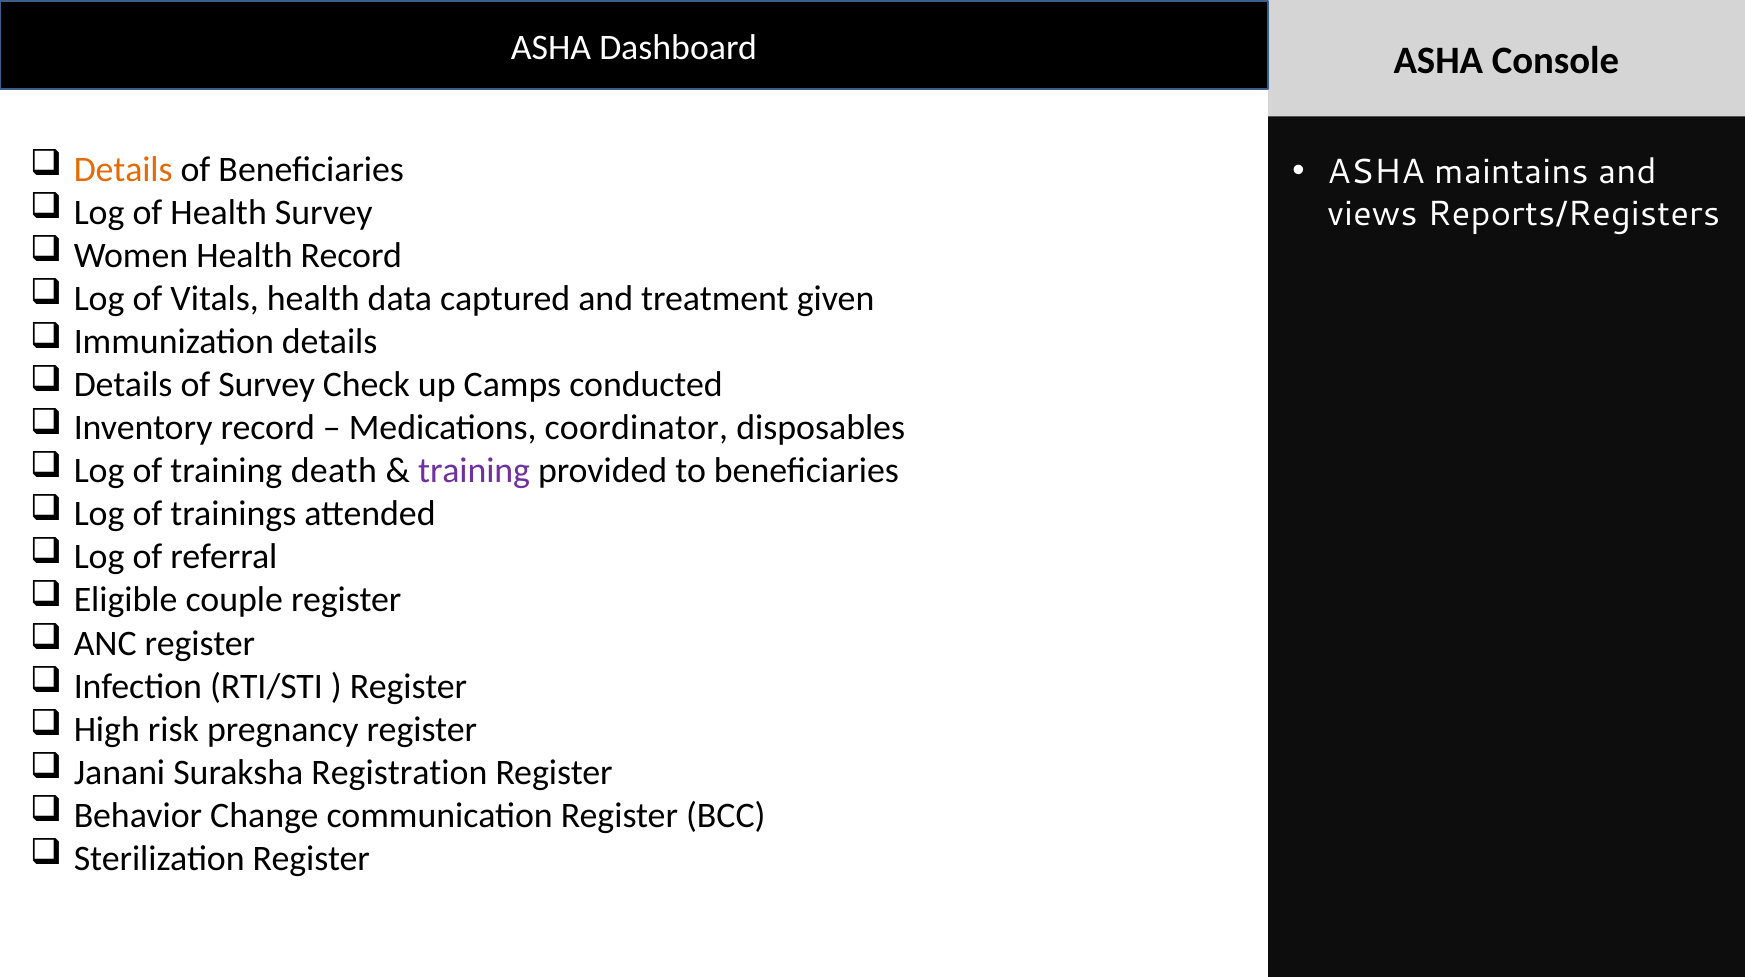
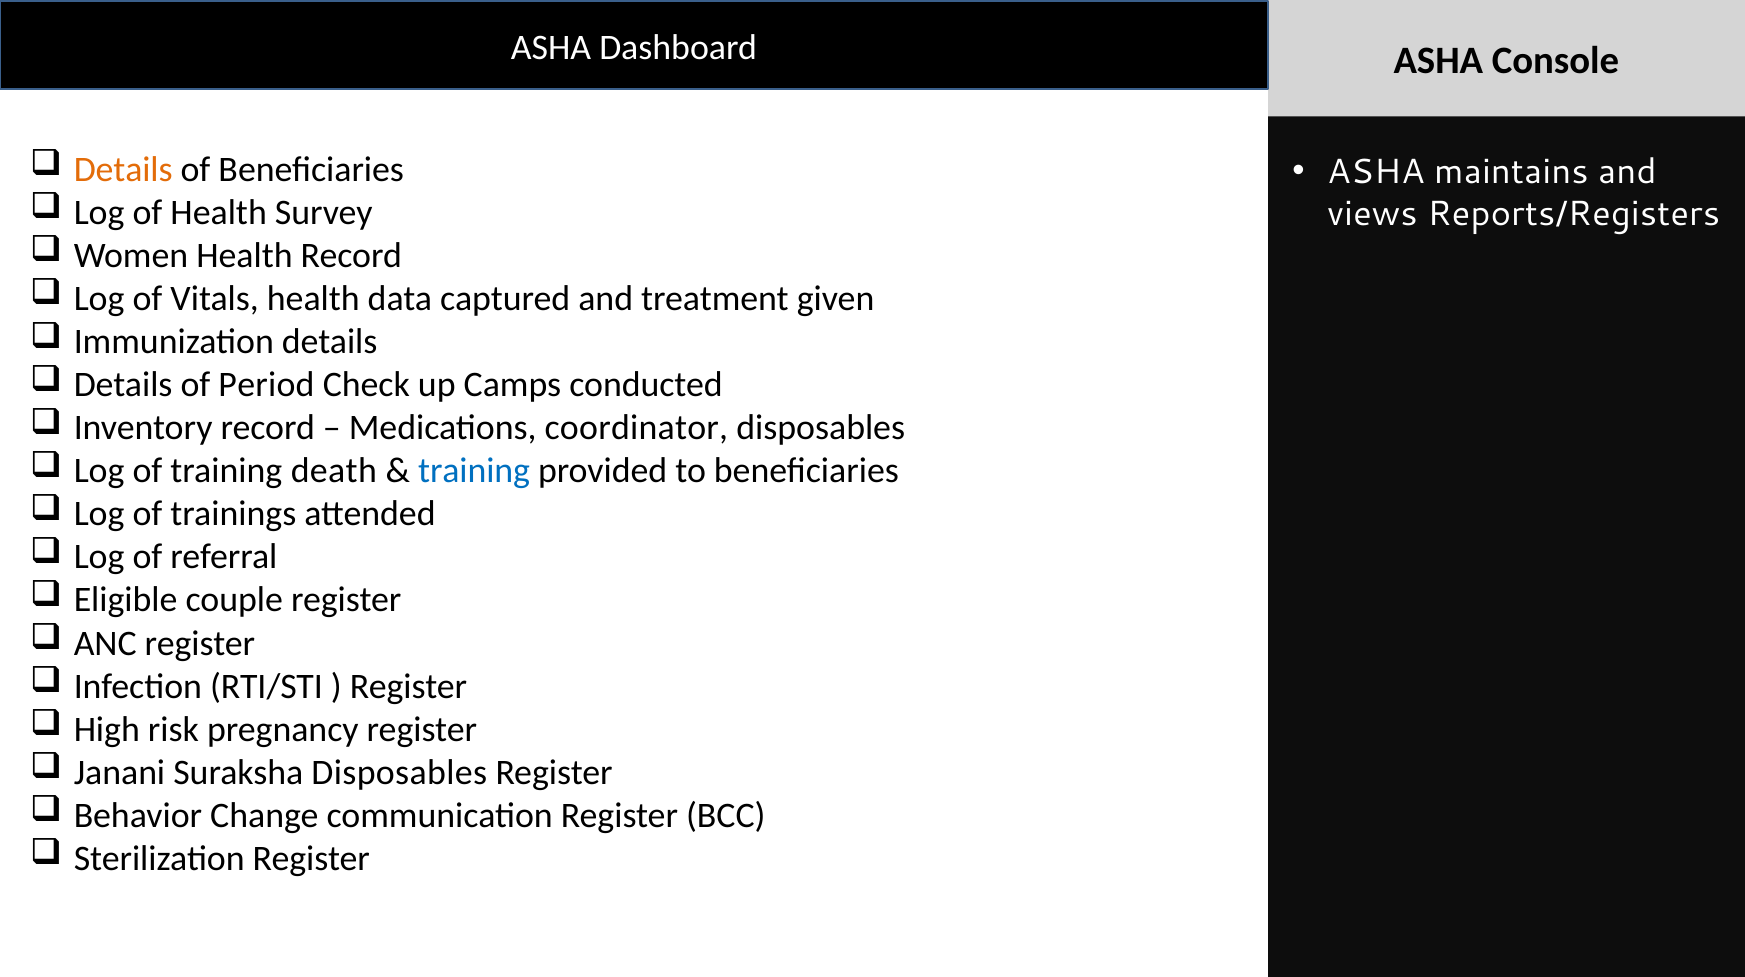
of Survey: Survey -> Period (267, 385)
training colour: purple -> blue (474, 471)
Suraksha Registration: Registration -> Disposables (399, 772)
